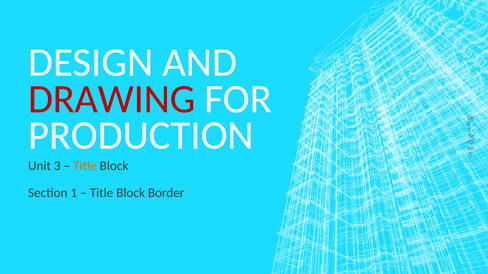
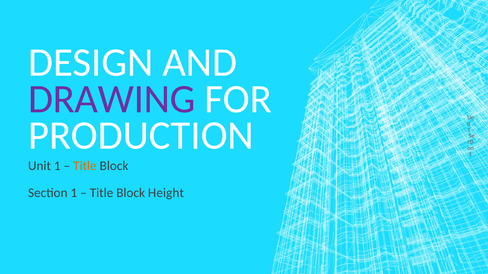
DRAWING colour: red -> purple (112, 99)
Unit 3: 3 -> 1 (57, 166)
Border: Border -> Height (166, 193)
